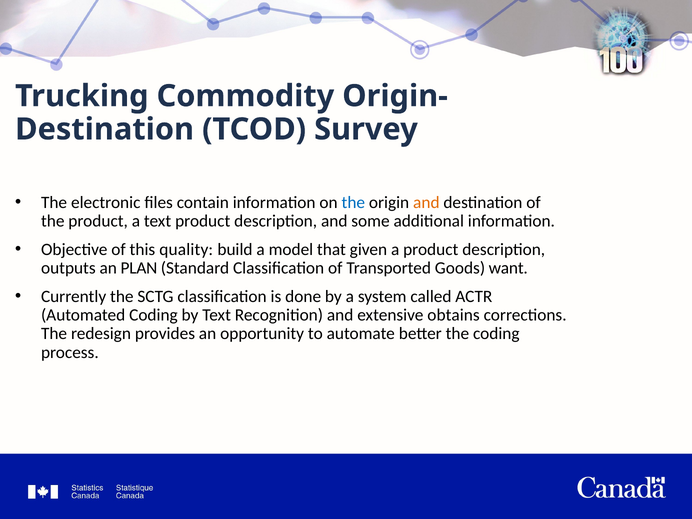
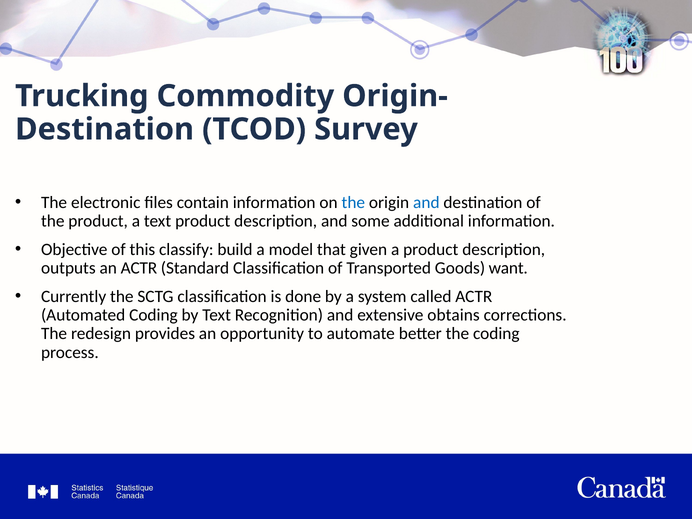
and colour: orange -> blue (426, 202)
quality: quality -> classify (186, 249)
an PLAN: PLAN -> ACTR (139, 268)
